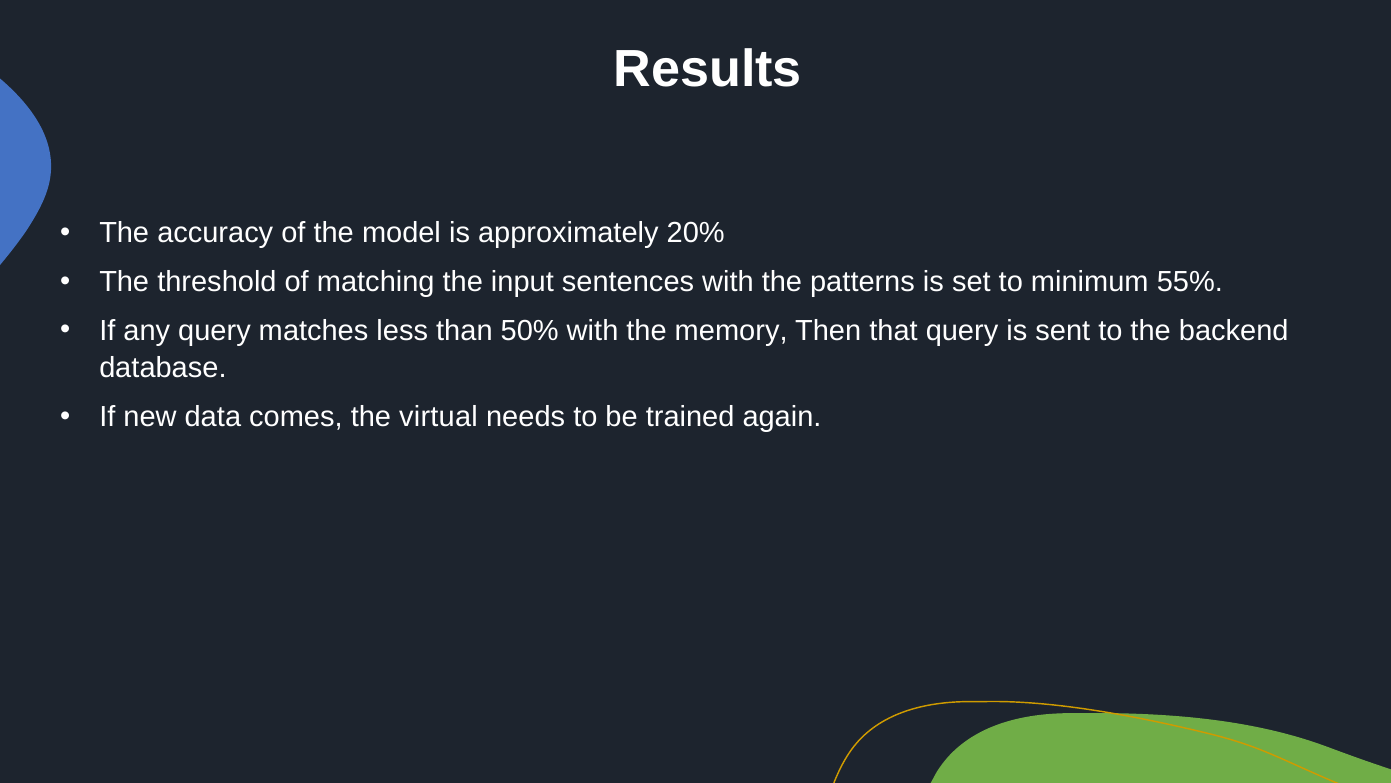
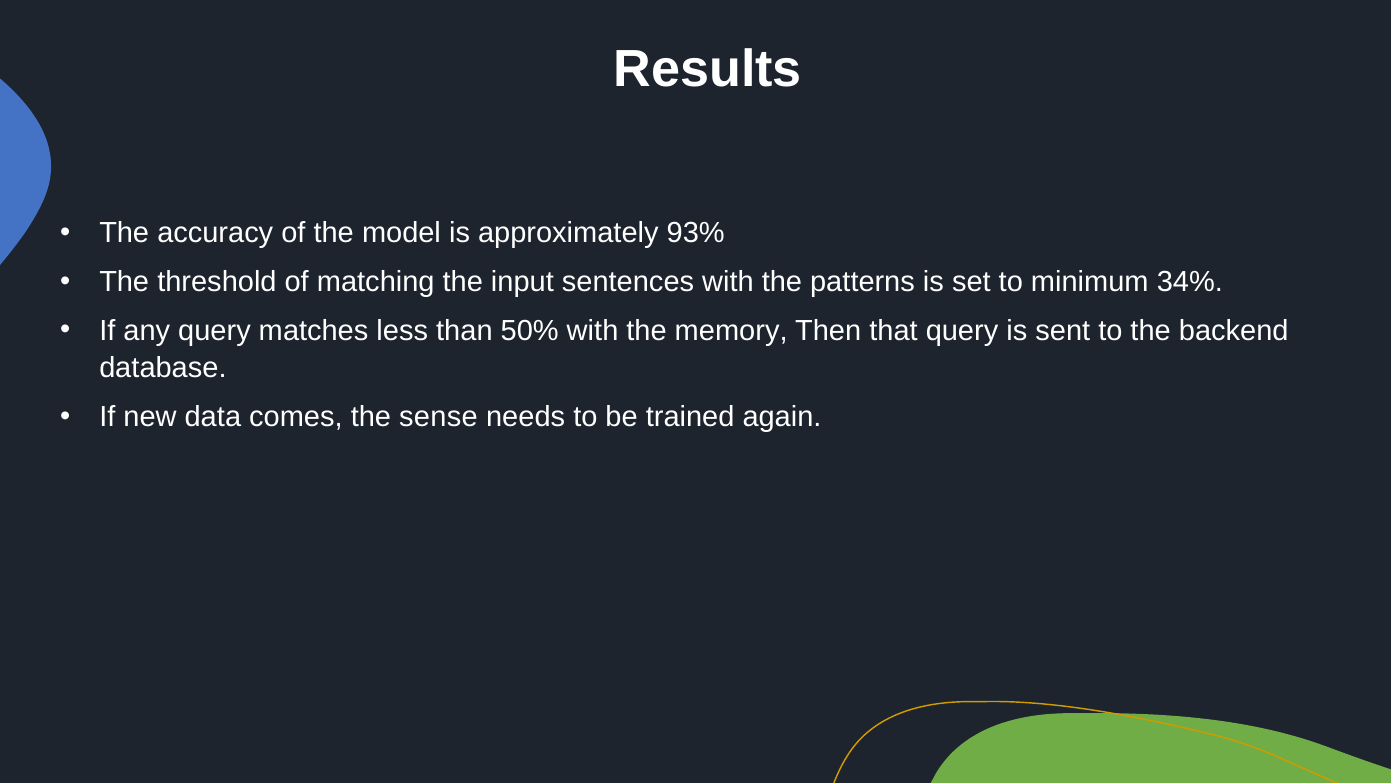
20%: 20% -> 93% (696, 233)
55%: 55% -> 34% (1190, 282)
virtual: virtual -> sense (438, 417)
